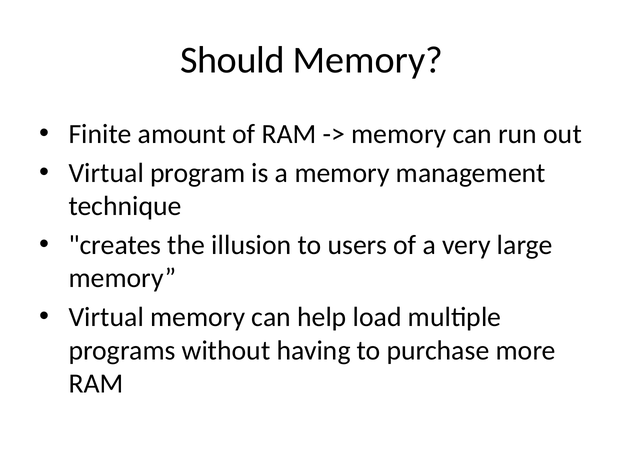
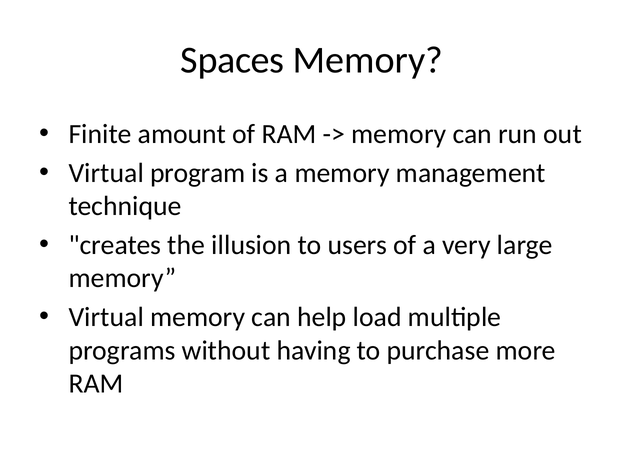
Should: Should -> Spaces (232, 60)
